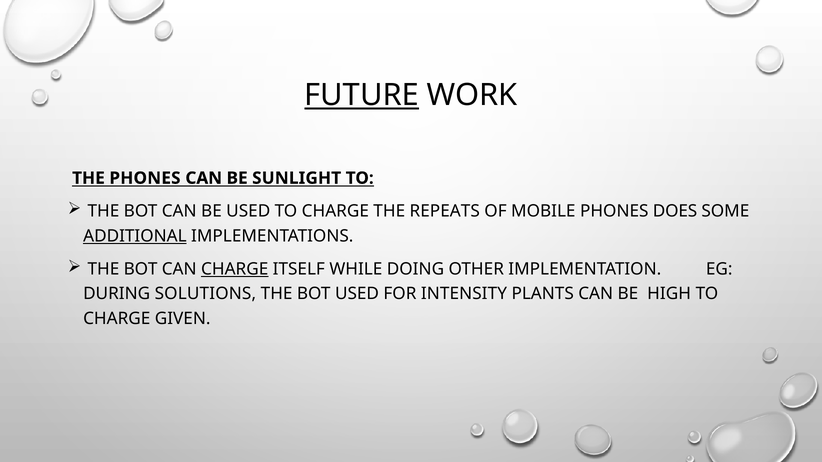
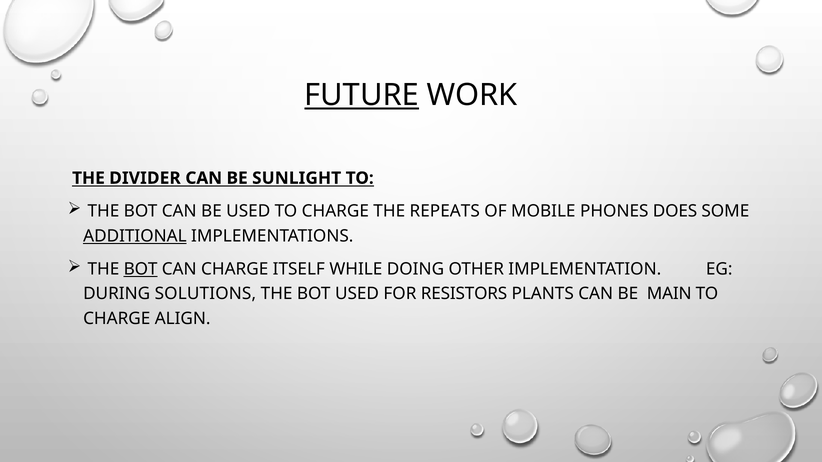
THE PHONES: PHONES -> DIVIDER (145, 178)
BOT underline: none -> present (141, 269)
CHARGE underline: present -> none (235, 269)
INTENSITY: INTENSITY -> RESISTORS (464, 294)
HIGH: HIGH -> MAIN (669, 294)
GIVEN: GIVEN -> ALIGN (183, 319)
